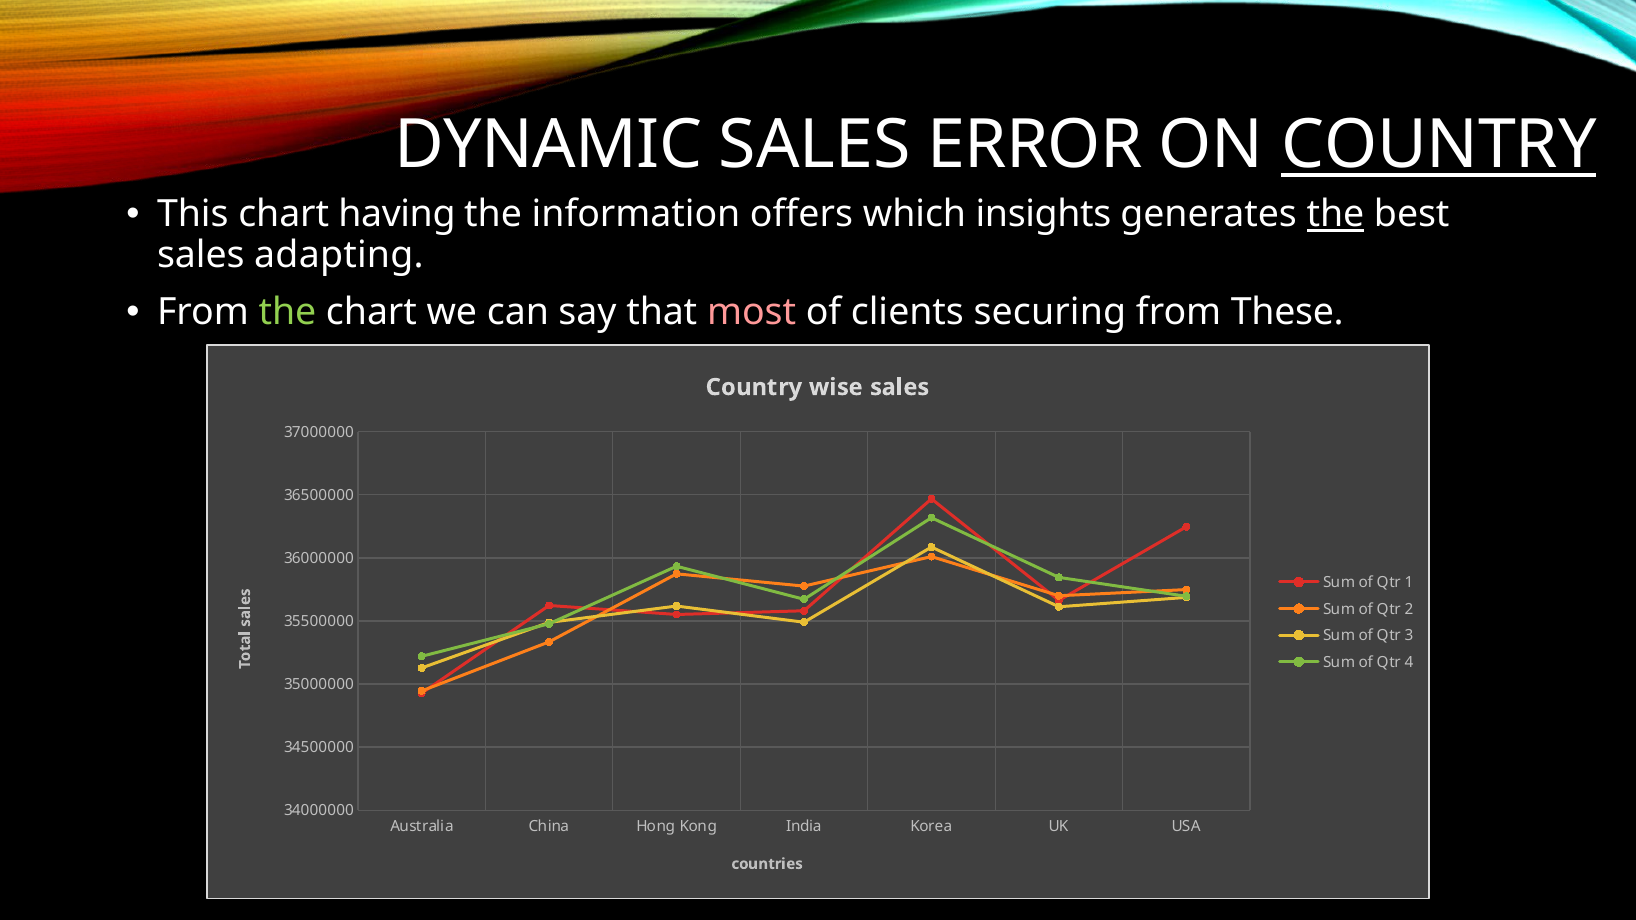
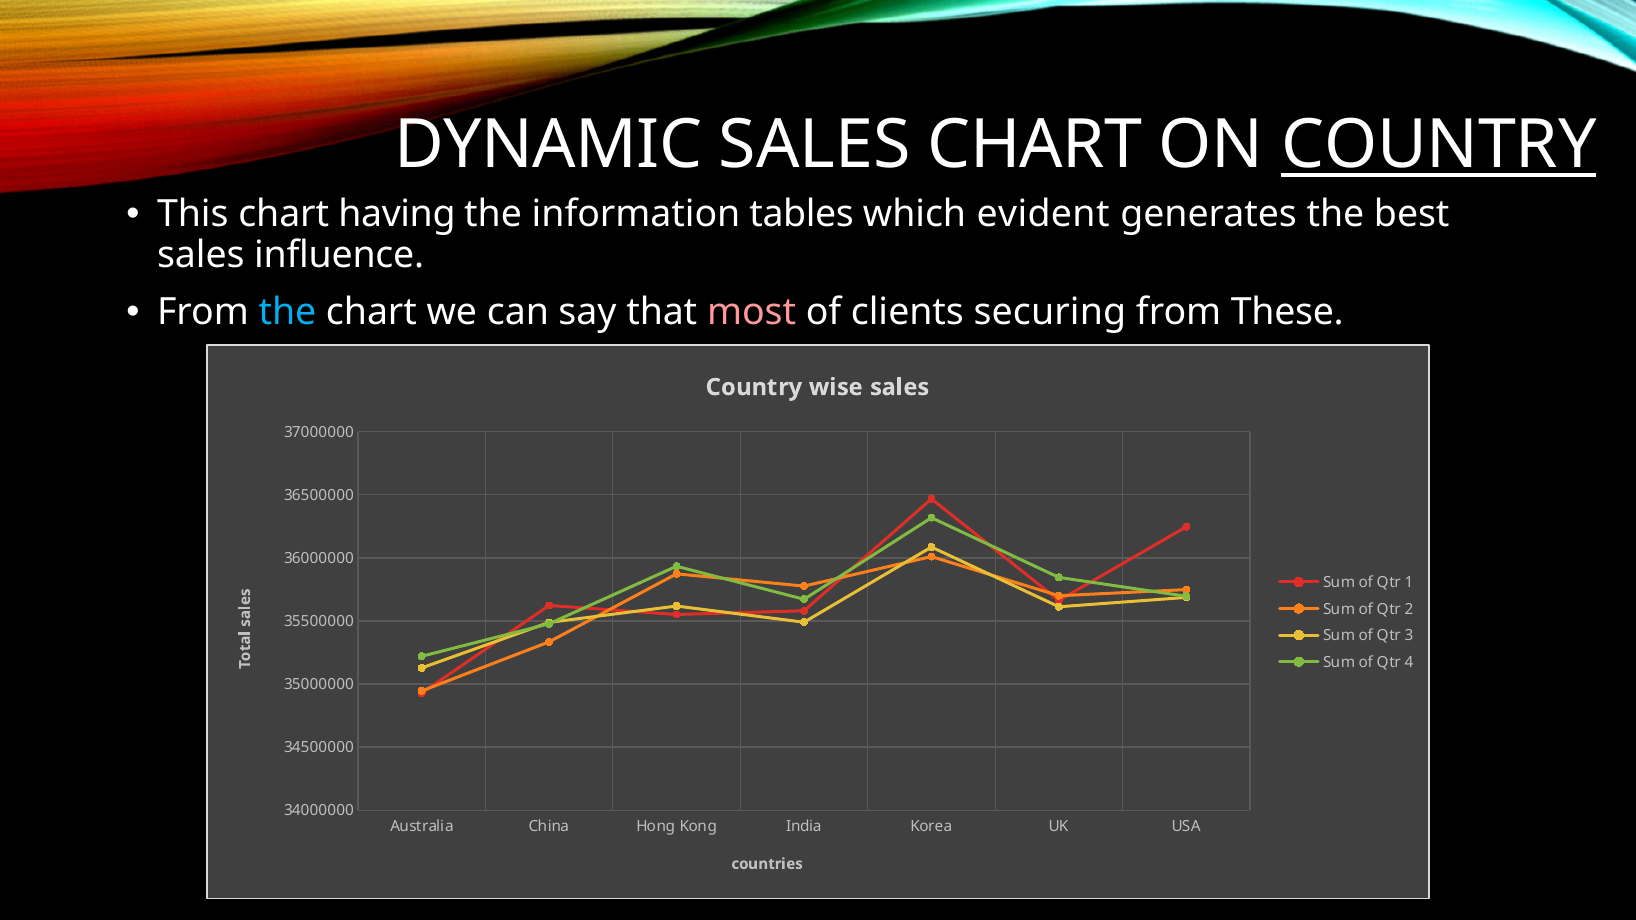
SALES ERROR: ERROR -> CHART (1035, 145)
offers: offers -> tables (802, 214)
insights: insights -> evident (1043, 214)
the underline: present -> none (1335, 214)
adapting: adapting -> influence (339, 255)
the colour: light green -> light blue (287, 312)
